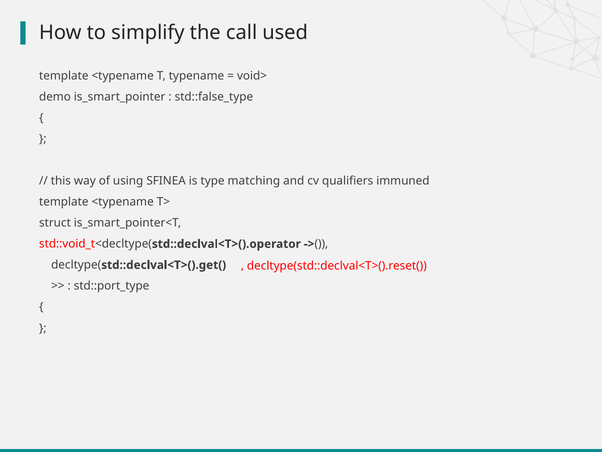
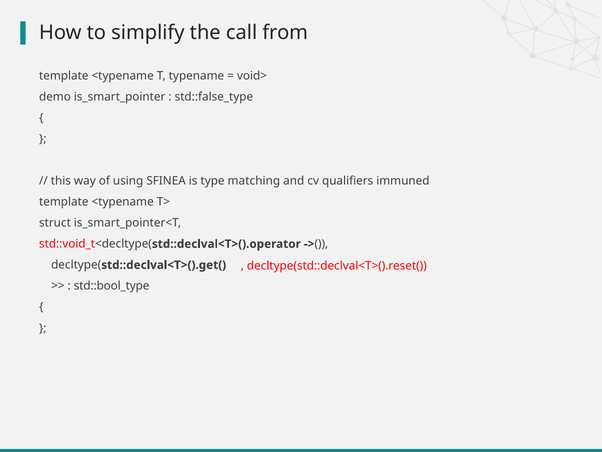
used: used -> from (285, 33)
std::port_type: std::port_type -> std::bool_type (112, 286)
